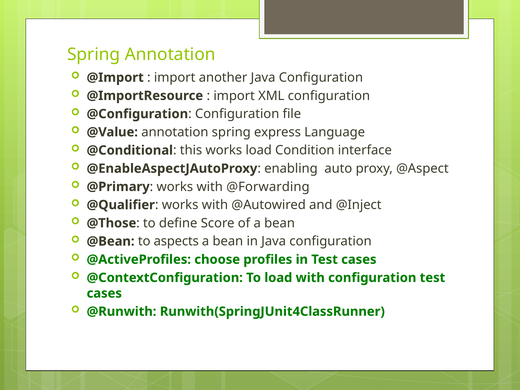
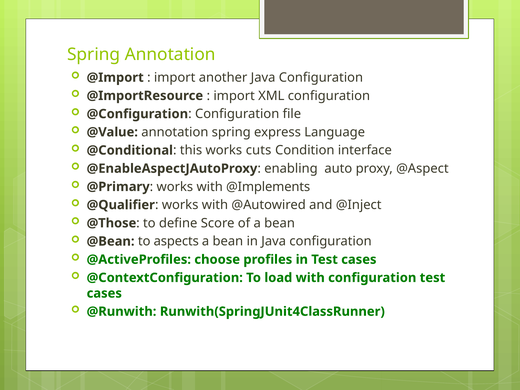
works load: load -> cuts (259, 150)
@Forwarding: @Forwarding -> @Implements (268, 187)
